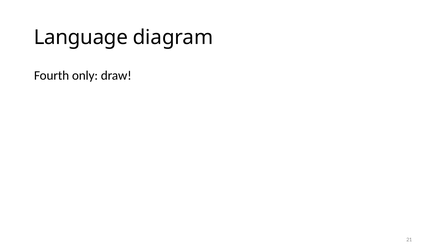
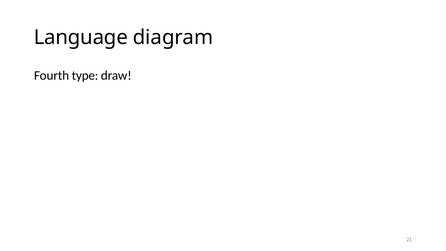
only: only -> type (85, 75)
